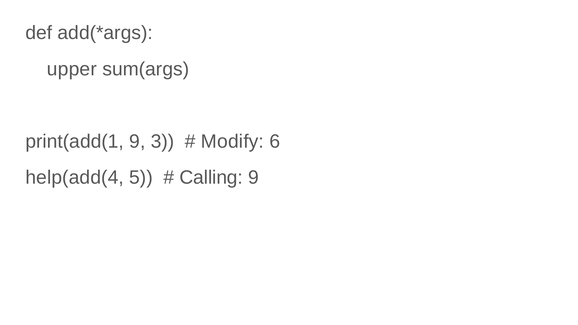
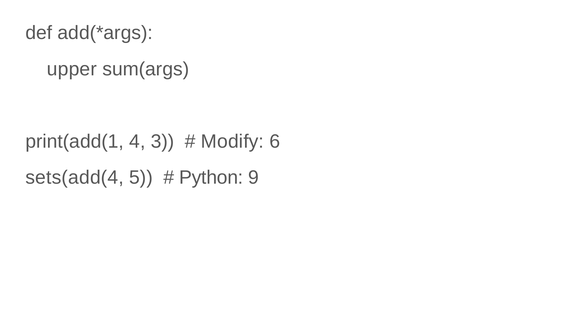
print(add(1 9: 9 -> 4 (137, 141)
help(add(4: help(add(4 -> sets(add(4 (75, 178)
Calling: Calling -> Python (211, 178)
